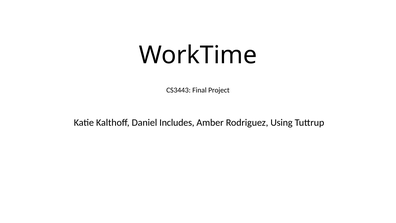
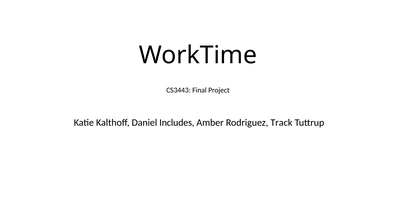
Using: Using -> Track (281, 122)
